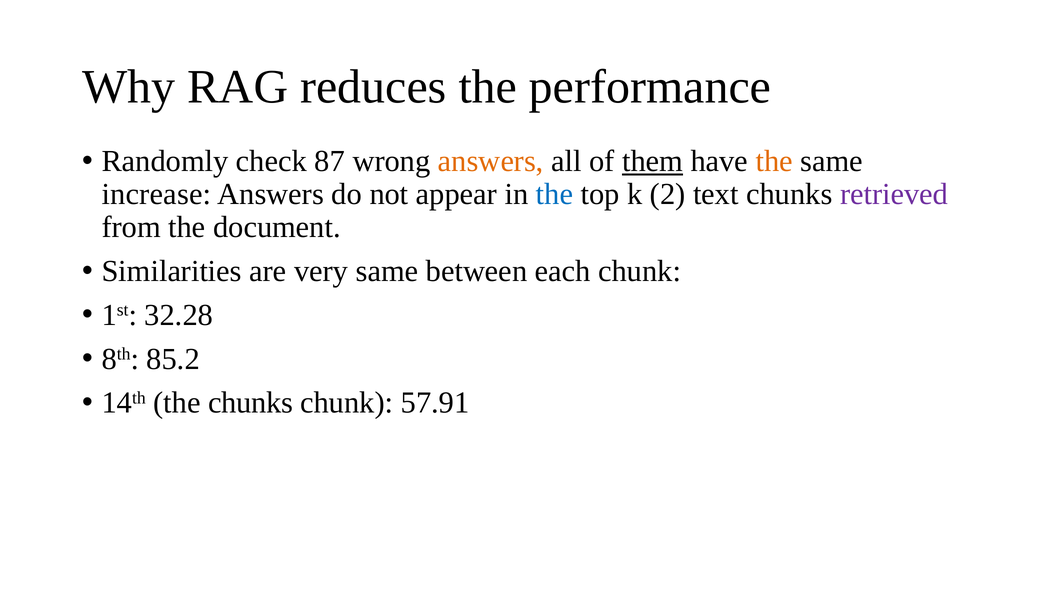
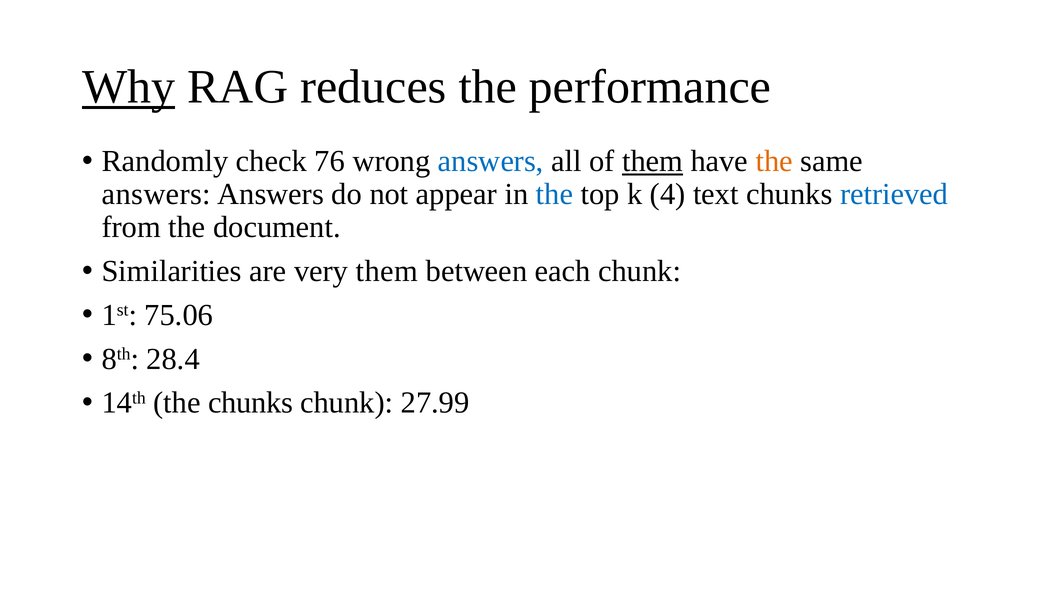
Why underline: none -> present (129, 87)
87: 87 -> 76 (330, 161)
answers colour: orange -> blue (491, 161)
increase: increase -> answers (156, 194)
2: 2 -> 4 (668, 194)
retrieved colour: purple -> blue (894, 194)
very same: same -> them (387, 271)
32.28: 32.28 -> 75.06 (179, 315)
85.2: 85.2 -> 28.4 (173, 359)
57.91: 57.91 -> 27.99 (435, 402)
